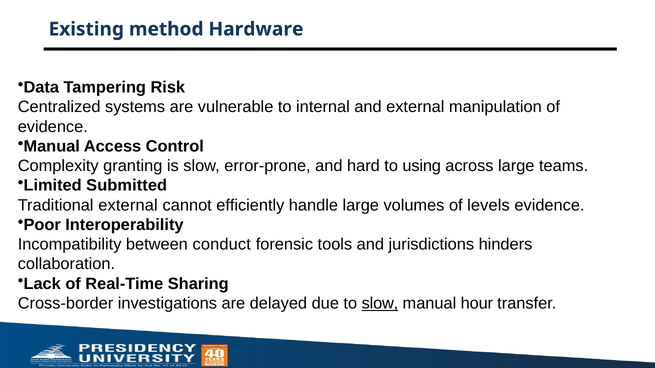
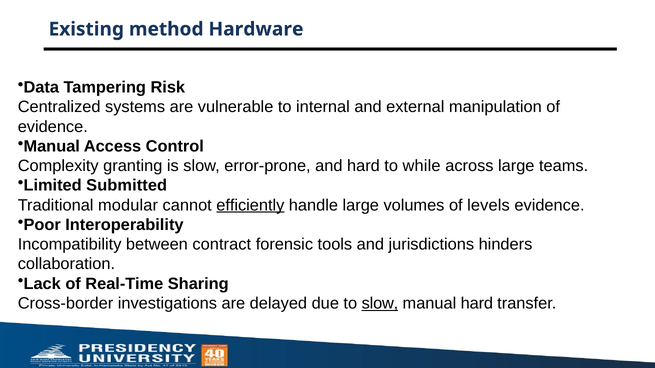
using: using -> while (422, 166)
Traditional external: external -> modular (128, 205)
efficiently underline: none -> present (250, 205)
conduct: conduct -> contract (222, 245)
manual hour: hour -> hard (477, 304)
